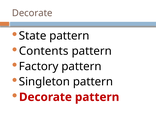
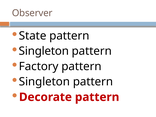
Decorate: Decorate -> Observer (32, 13)
Contents: Contents -> Singleton (44, 51)
